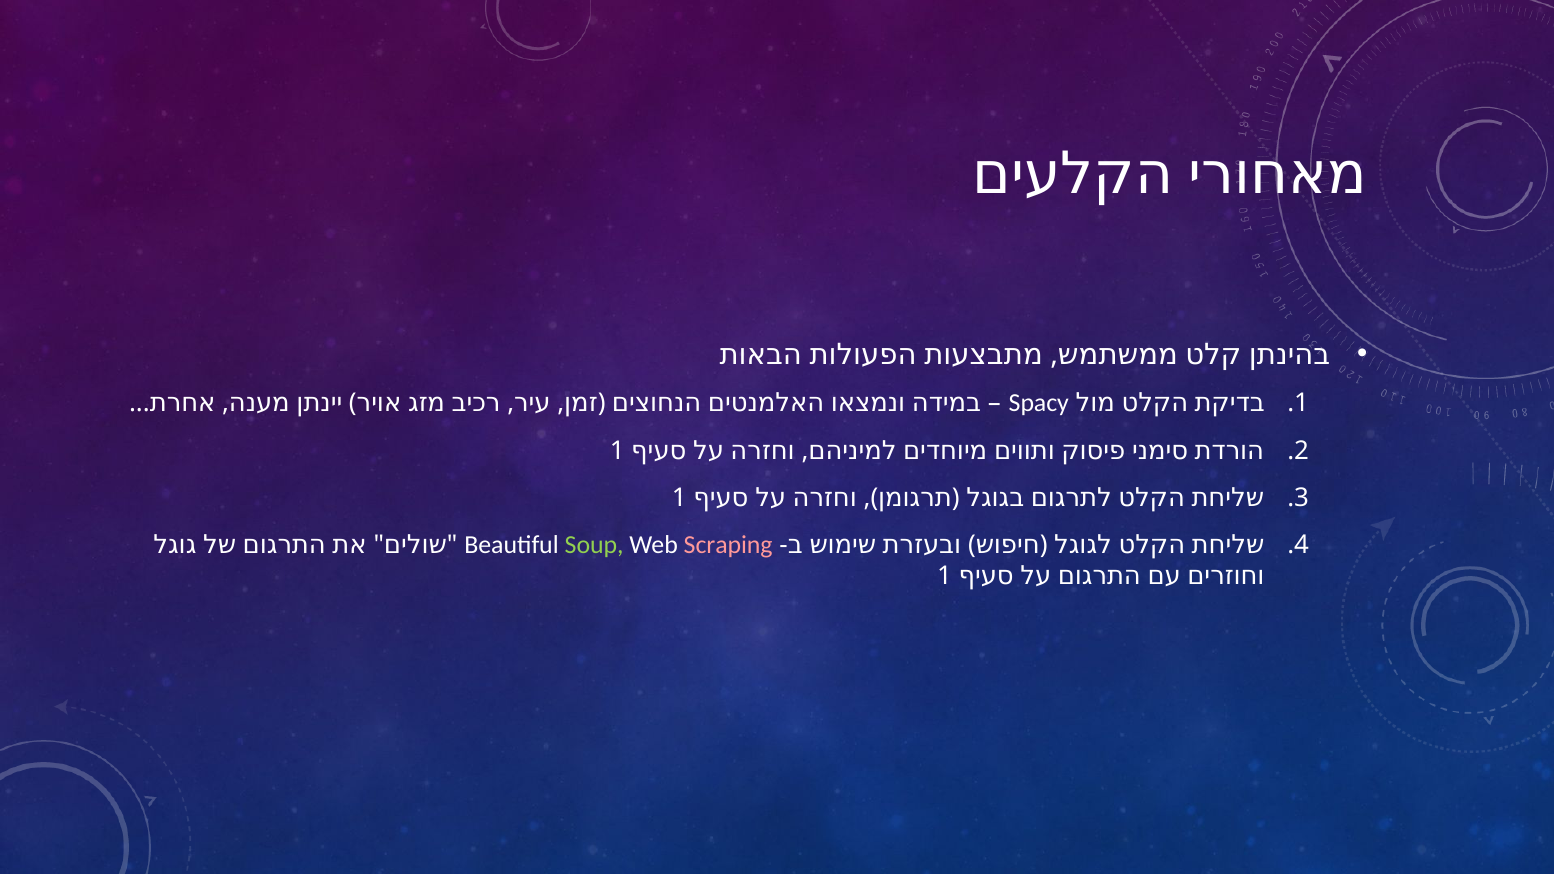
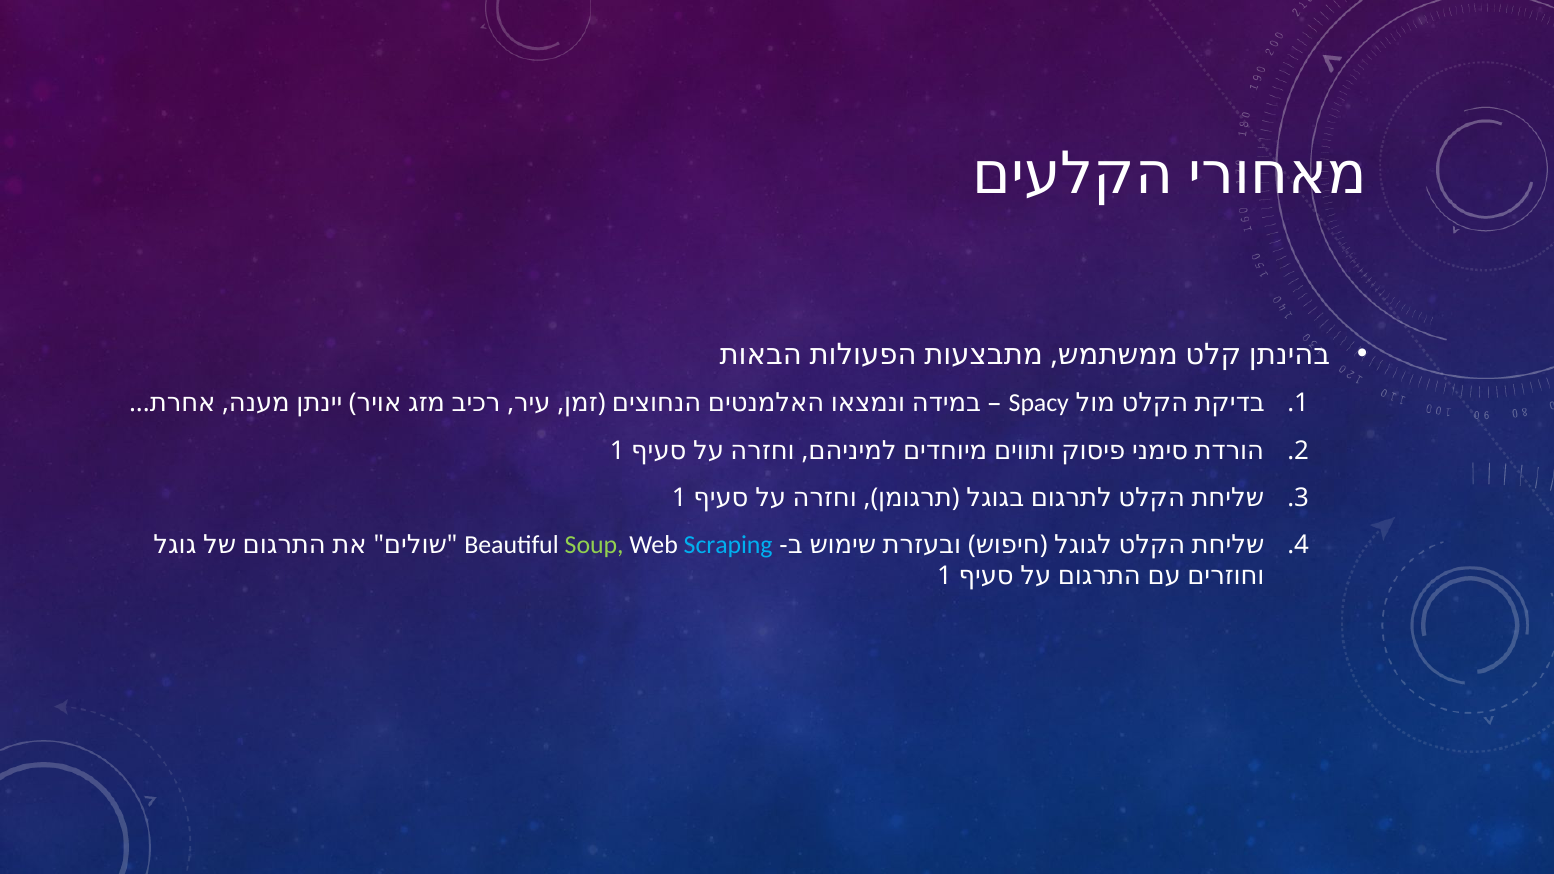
Scraping colour: pink -> light blue (728, 545)
